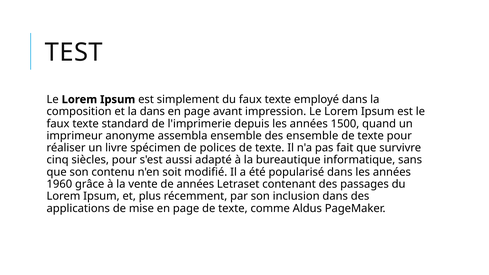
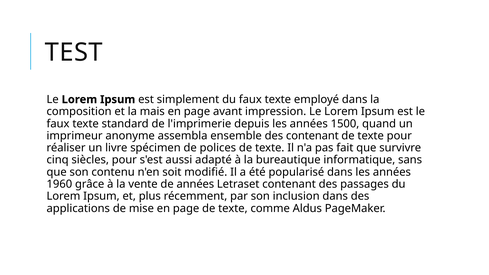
la dans: dans -> mais (152, 112)
des ensemble: ensemble -> contenant (312, 136)
